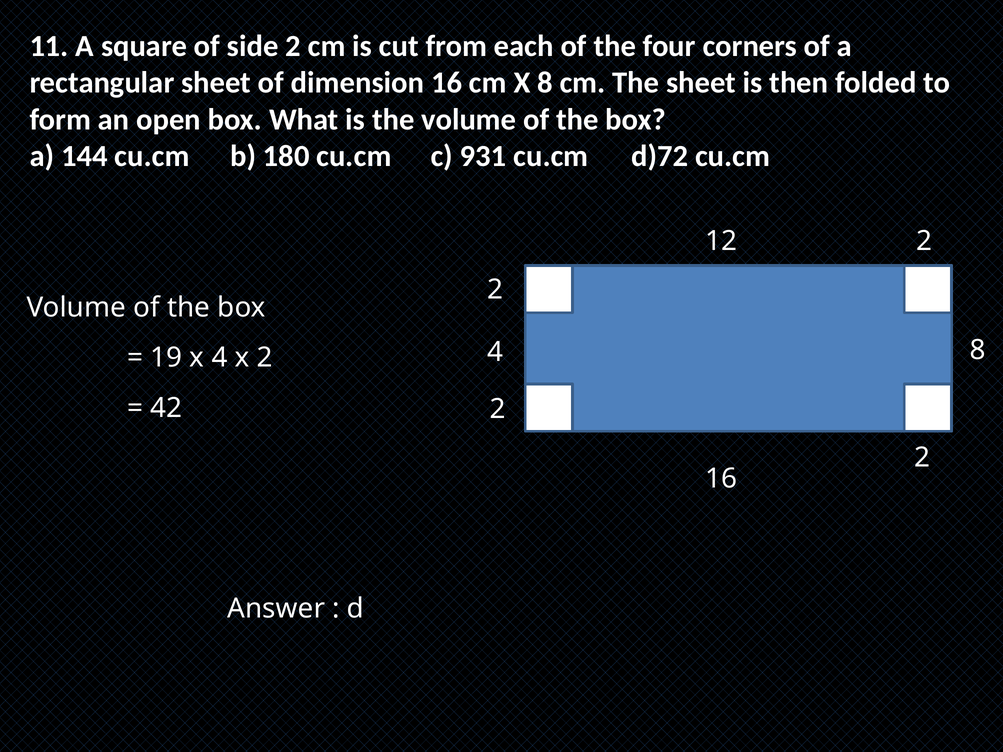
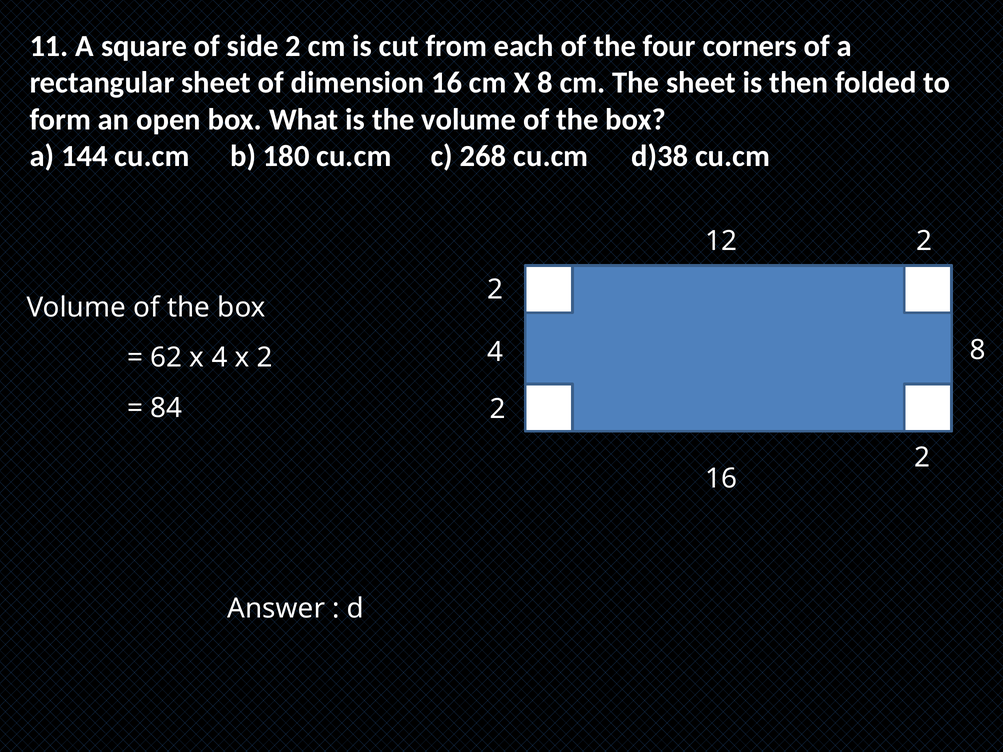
931: 931 -> 268 (483, 156)
d)72: d)72 -> d)38 (660, 156)
19: 19 -> 62 (166, 358)
42: 42 -> 84 (166, 408)
